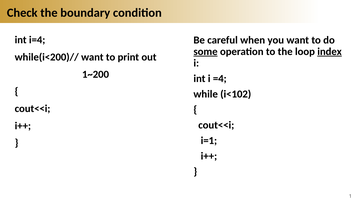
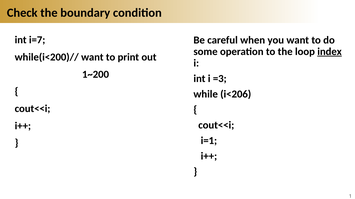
i=4: i=4 -> i=7 (37, 40)
some underline: present -> none (206, 52)
=4: =4 -> =3 (220, 79)
i<102: i<102 -> i<206 (236, 94)
